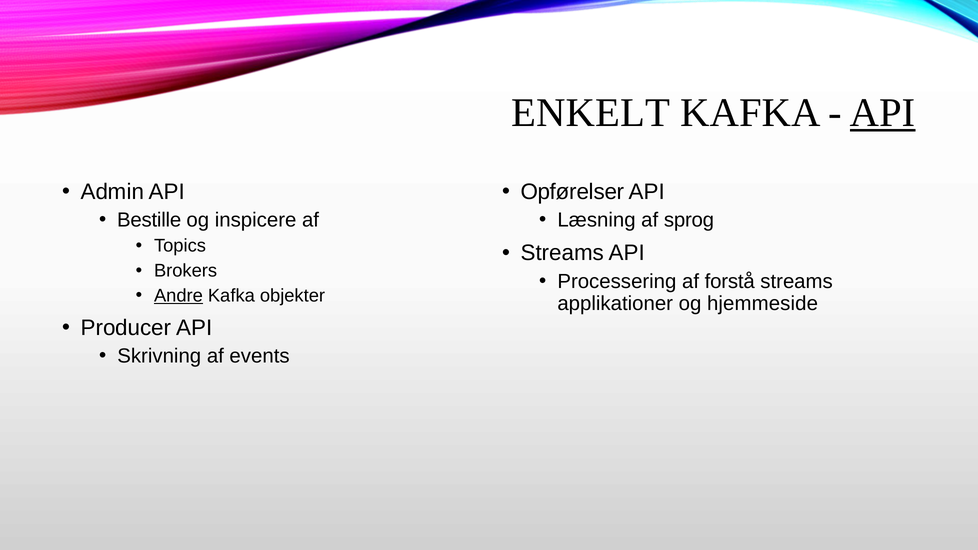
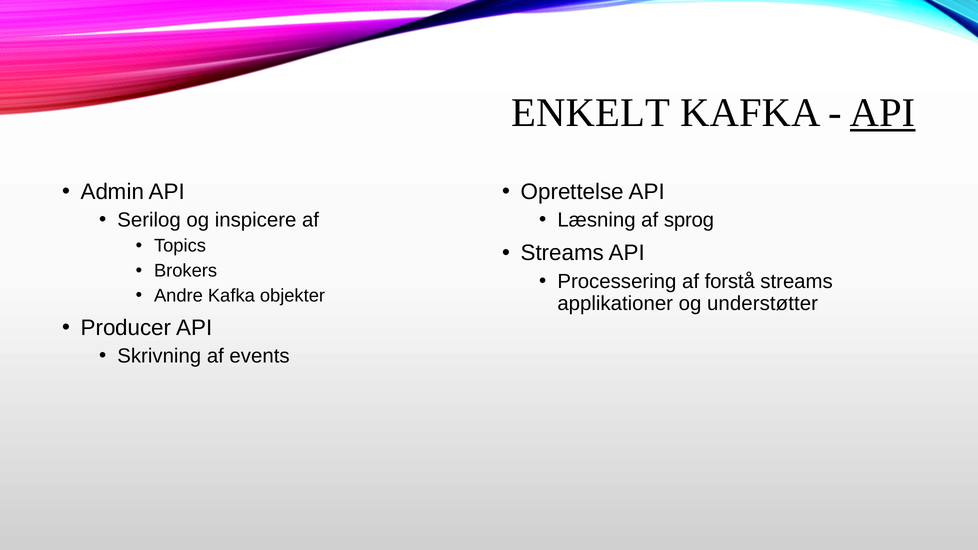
Opførelser: Opførelser -> Oprettelse (572, 192)
Bestille: Bestille -> Serilog (149, 220)
Andre underline: present -> none (178, 296)
hjemmeside: hjemmeside -> understøtter (763, 303)
